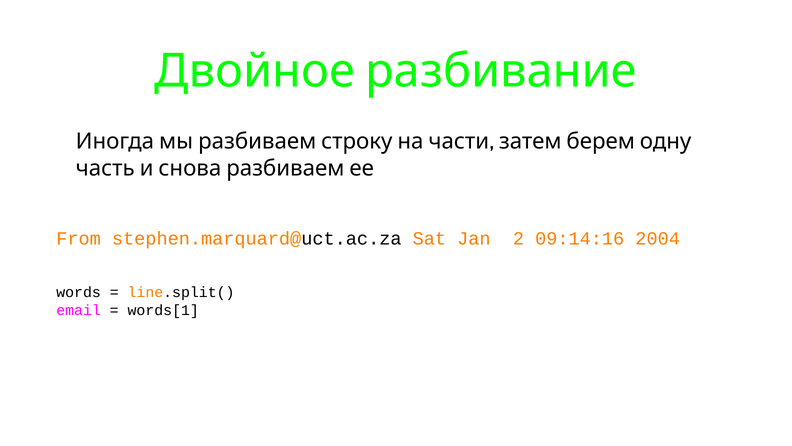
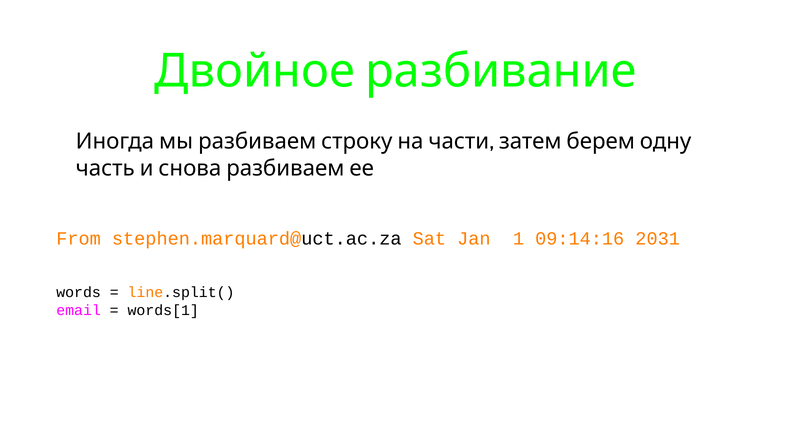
2: 2 -> 1 (518, 238)
2004: 2004 -> 2031 (658, 238)
